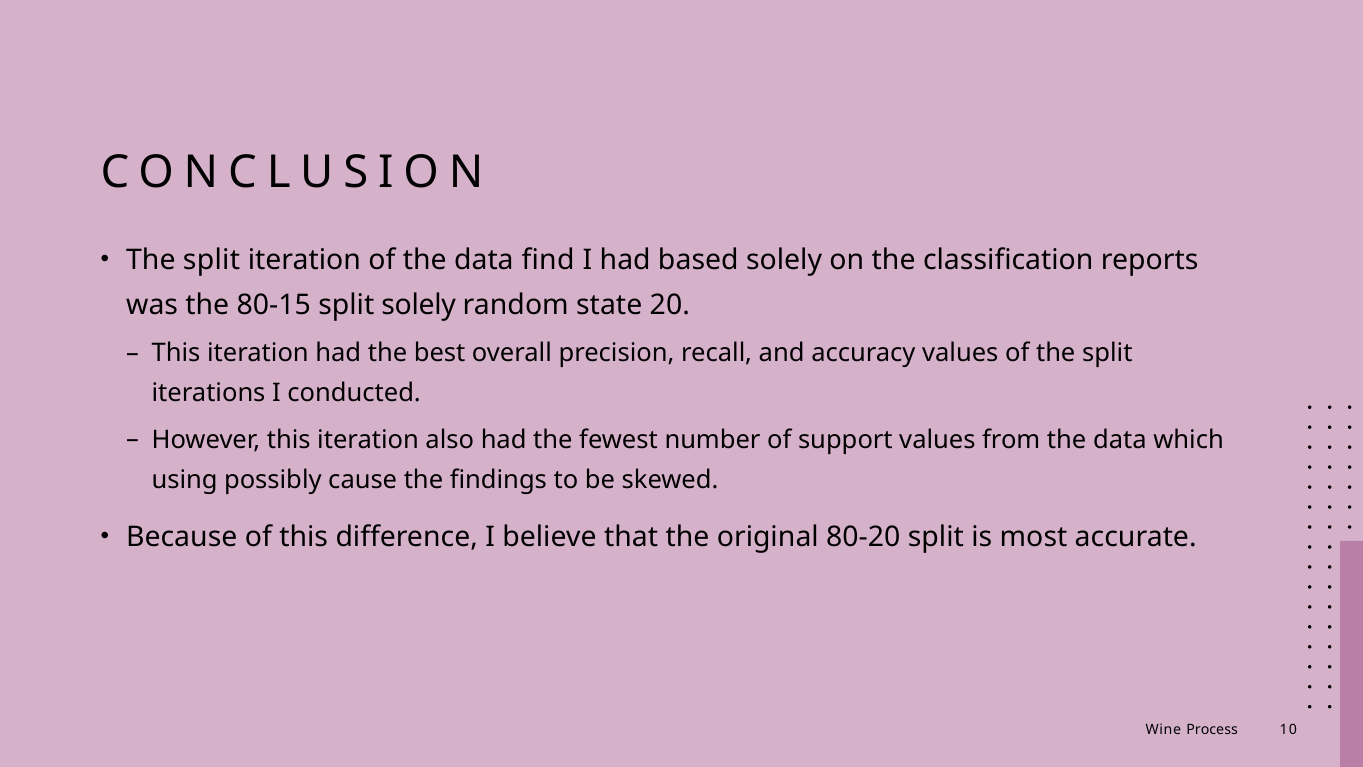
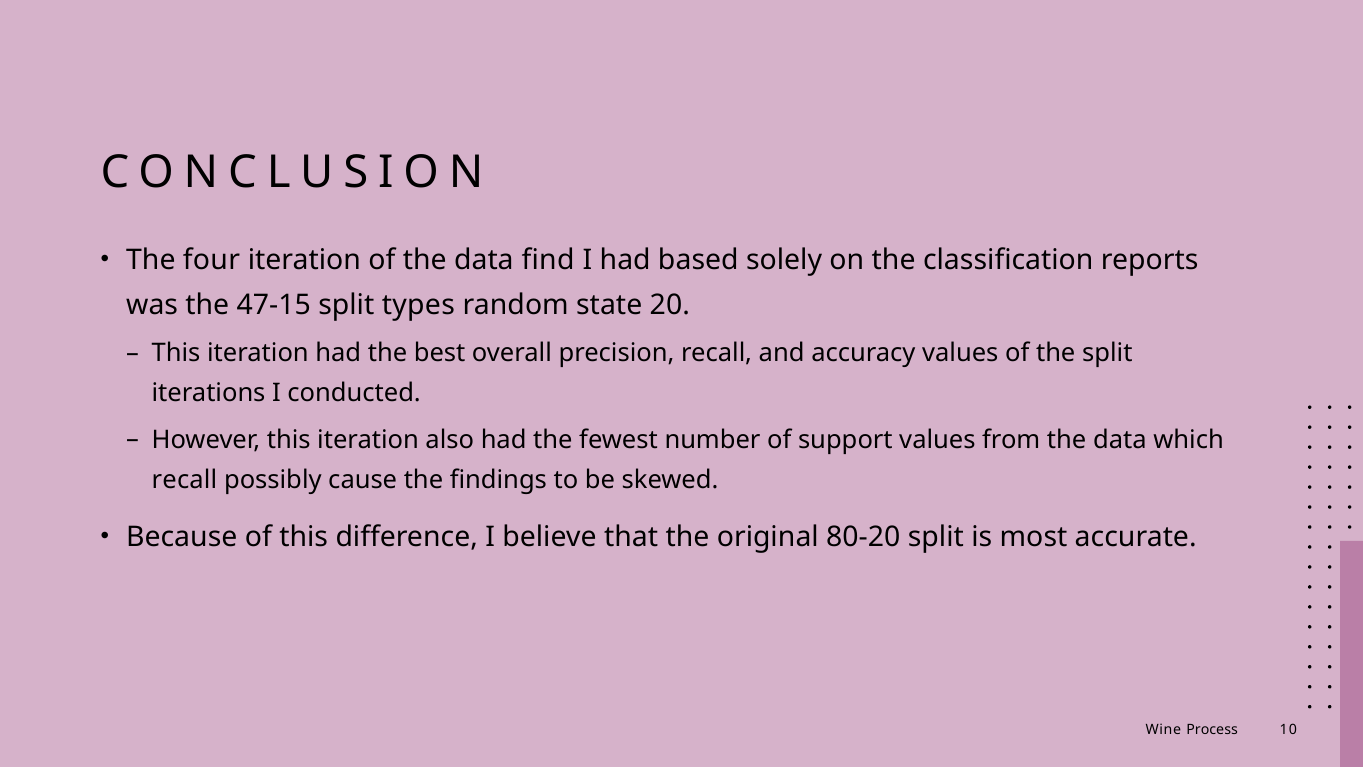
split: split -> four (211, 260)
80-15: 80-15 -> 47-15 (274, 304)
split solely: solely -> types (418, 304)
using: using -> recall (185, 480)
